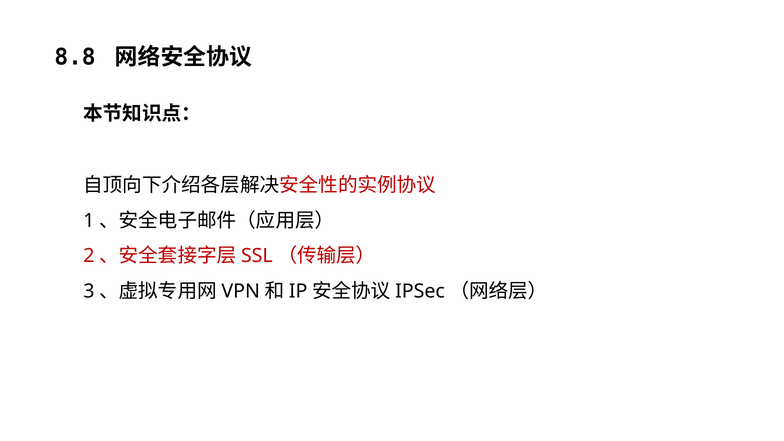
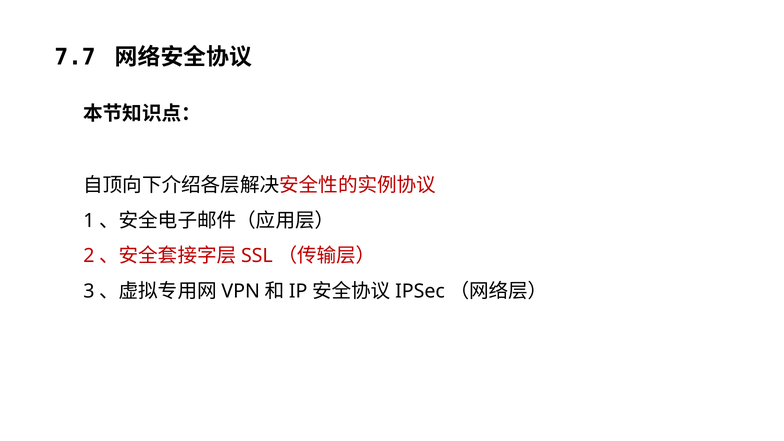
8.8: 8.8 -> 7.7 (75, 57)
